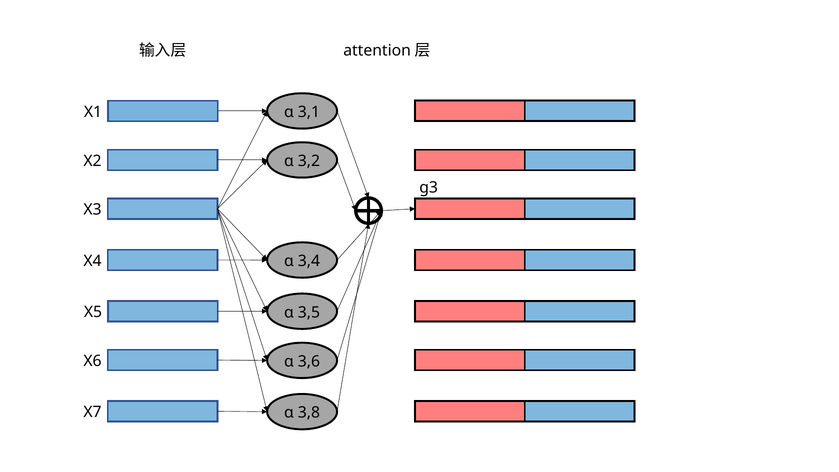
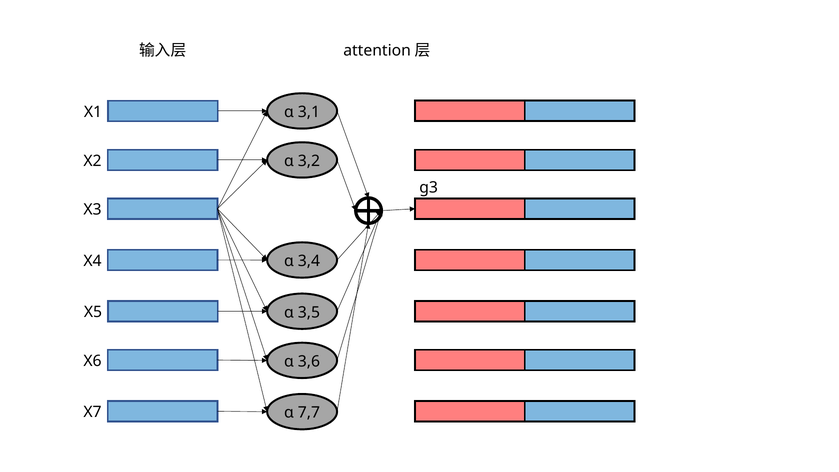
3,8: 3,8 -> 7,7 (309, 413)
